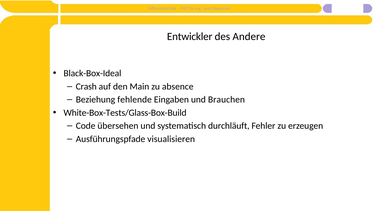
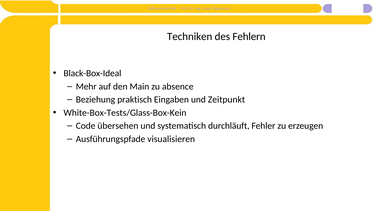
Entwickler: Entwickler -> Techniken (190, 36)
Andere: Andere -> Fehlern (249, 36)
Crash: Crash -> Mehr (86, 86)
fehlende: fehlende -> praktisch (135, 100)
Brauchen: Brauchen -> Zeitpunkt (226, 100)
White-Box-Tests/Glass-Box-Build: White-Box-Tests/Glass-Box-Build -> White-Box-Tests/Glass-Box-Kein (125, 113)
